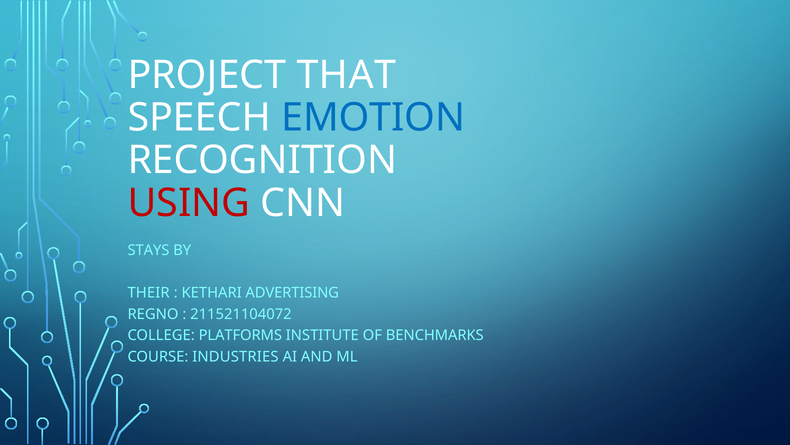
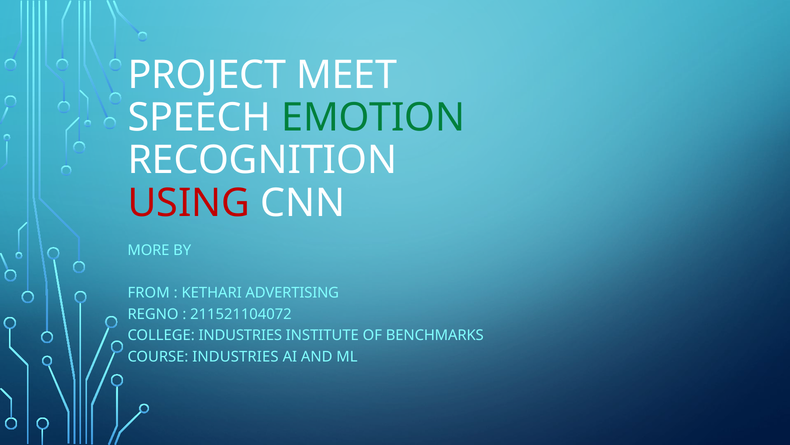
THAT: THAT -> MEET (347, 75)
EMOTION colour: blue -> green (373, 118)
STAYS: STAYS -> MORE (148, 250)
THEIR: THEIR -> FROM (149, 292)
COLLEGE PLATFORMS: PLATFORMS -> INDUSTRIES (240, 335)
